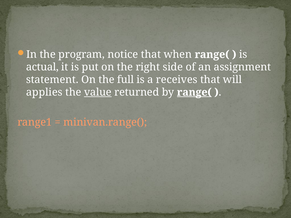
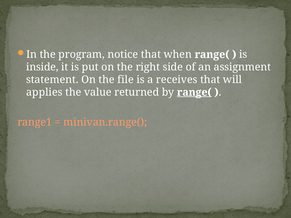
actual: actual -> inside (42, 67)
full: full -> file (125, 80)
value underline: present -> none (98, 92)
